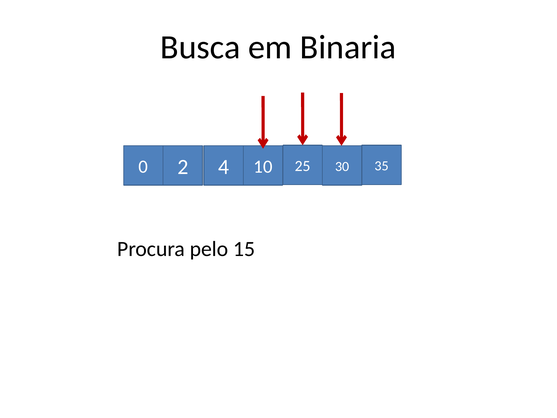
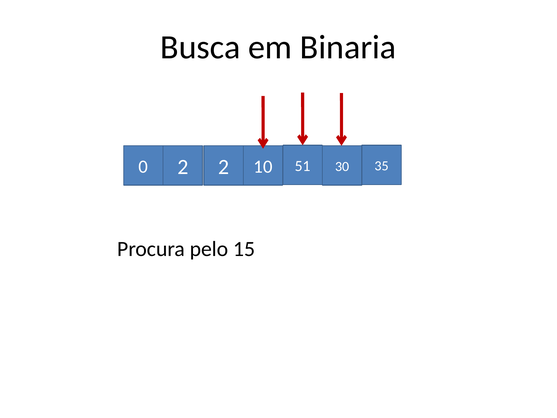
2 4: 4 -> 2 (224, 167)
25: 25 -> 51 (303, 166)
